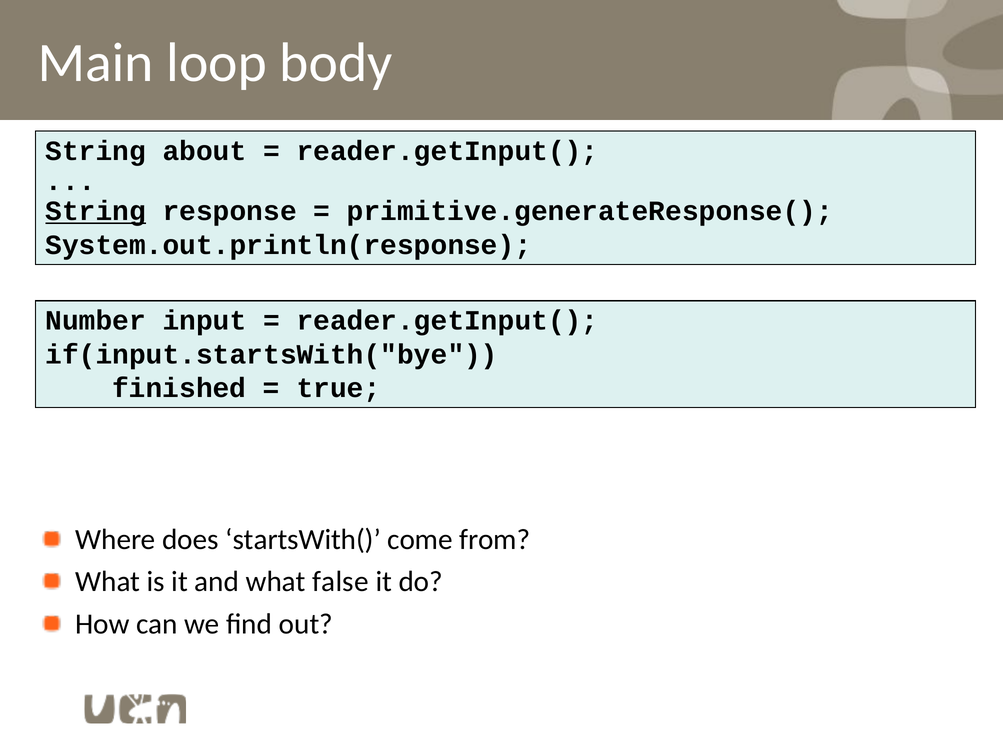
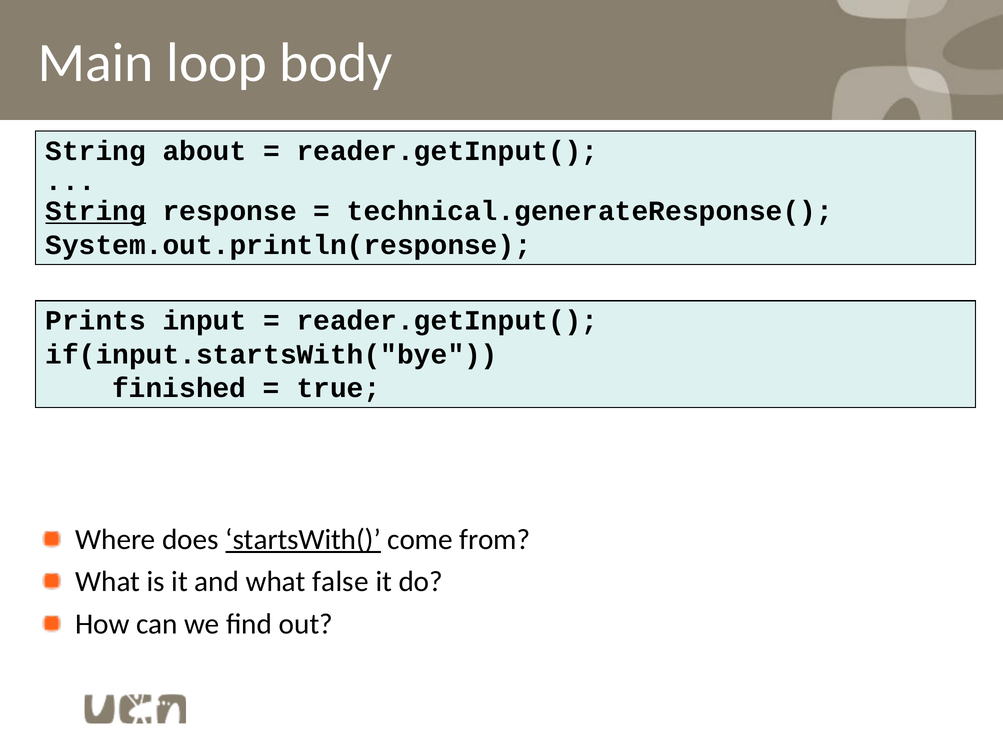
primitive.generateResponse(: primitive.generateResponse( -> technical.generateResponse( (590, 211)
Number: Number -> Prints (96, 321)
startsWith( underline: none -> present (303, 540)
